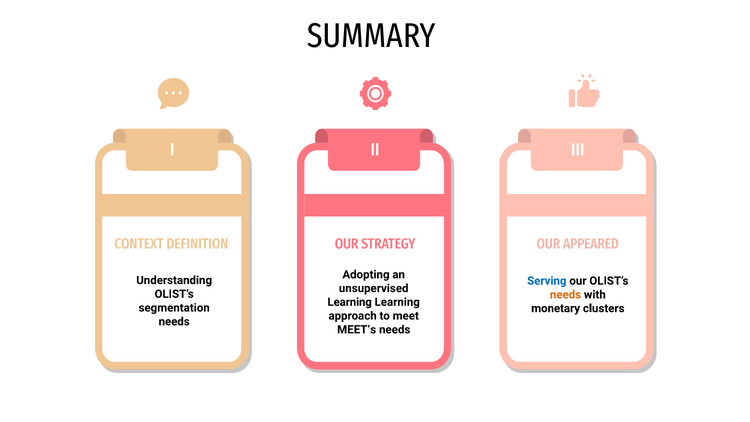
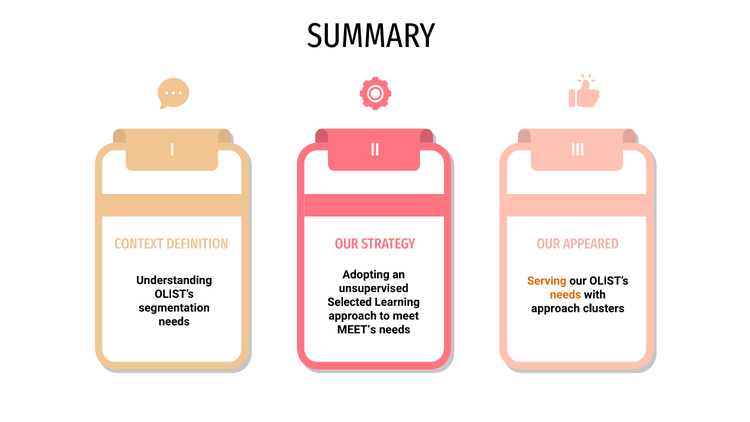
Serving colour: blue -> orange (547, 281)
Learning: Learning -> Selected (350, 302)
monetary: monetary -> approach (556, 308)
